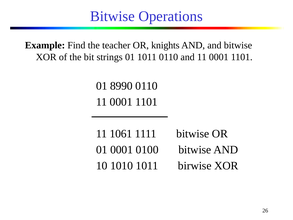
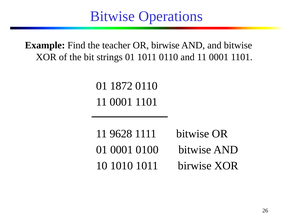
OR knights: knights -> birwise (165, 45)
8990: 8990 -> 1872 (121, 86)
1061: 1061 -> 9628 (121, 134)
